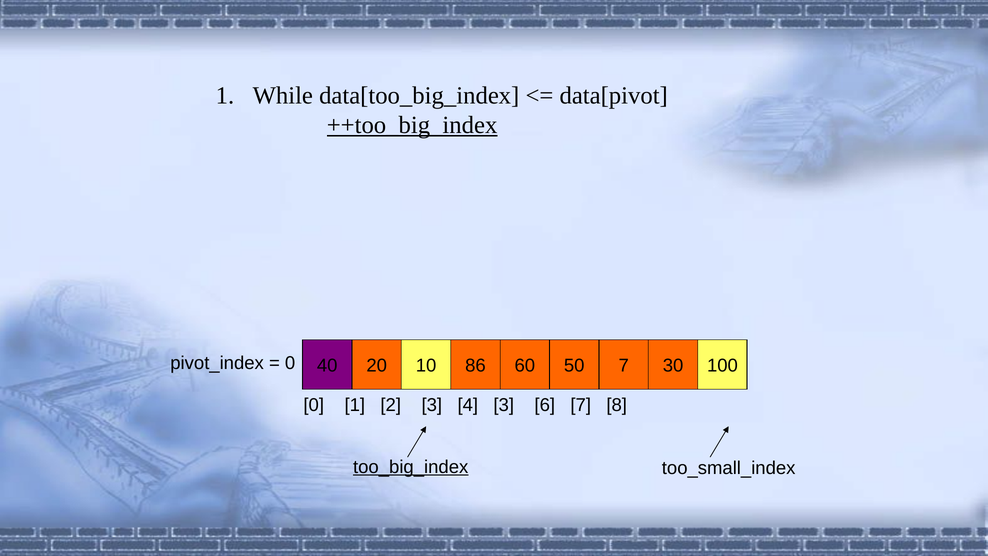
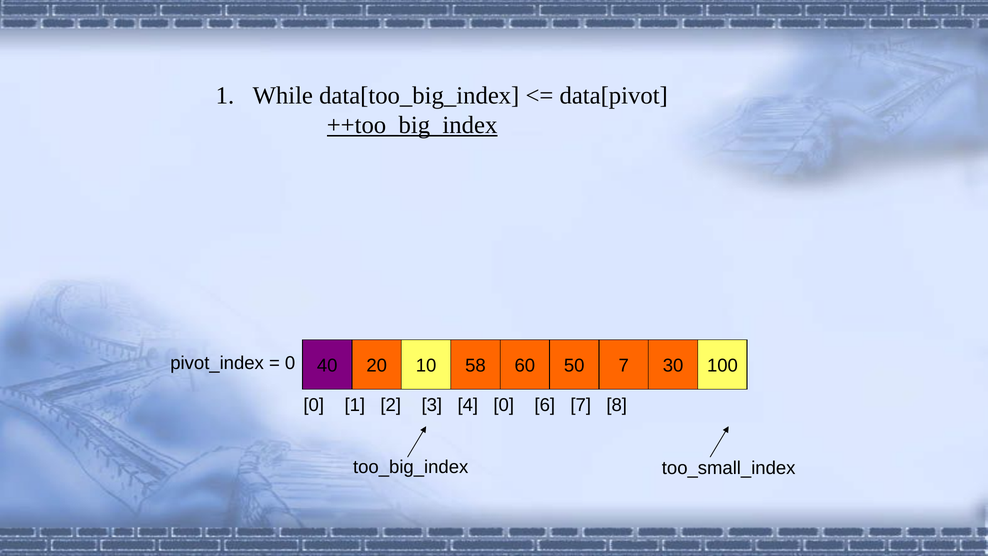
86: 86 -> 58 (475, 366)
4 3: 3 -> 0 (504, 405)
too_big_index underline: present -> none (411, 467)
